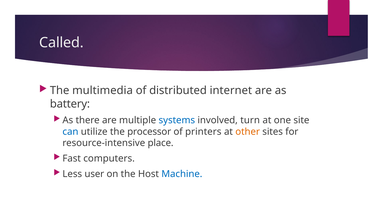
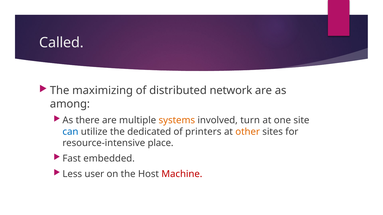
multimedia: multimedia -> maximizing (103, 91)
internet: internet -> network (231, 91)
battery: battery -> among (70, 104)
systems colour: blue -> orange (177, 120)
processor: processor -> dedicated (149, 132)
computers: computers -> embedded (109, 159)
Machine colour: blue -> red (182, 174)
